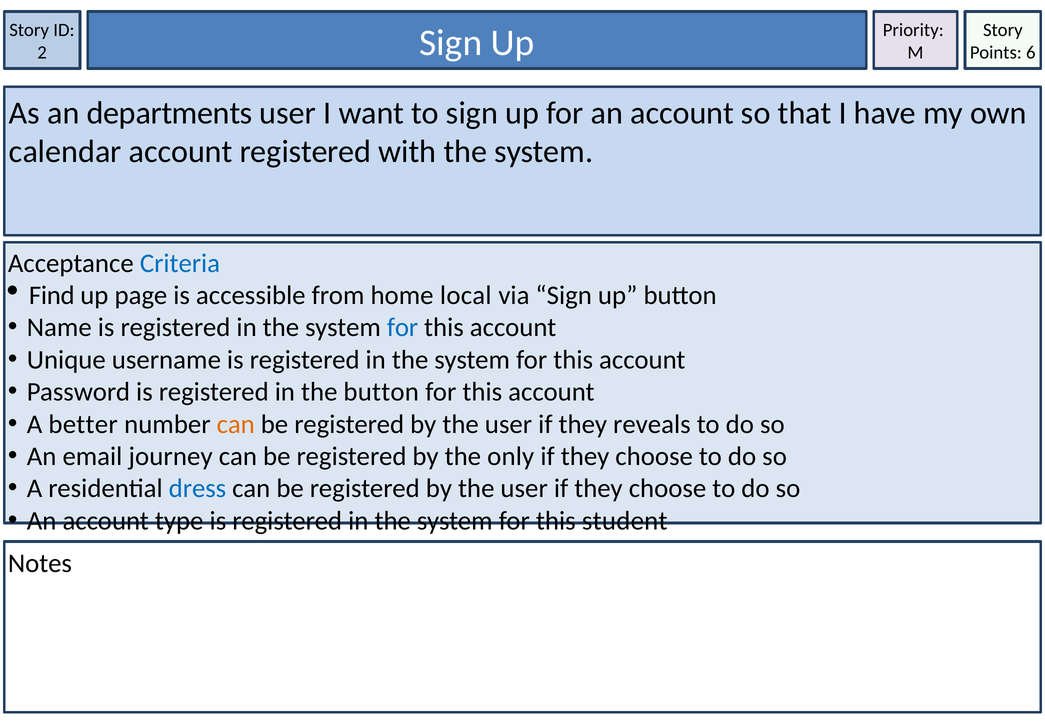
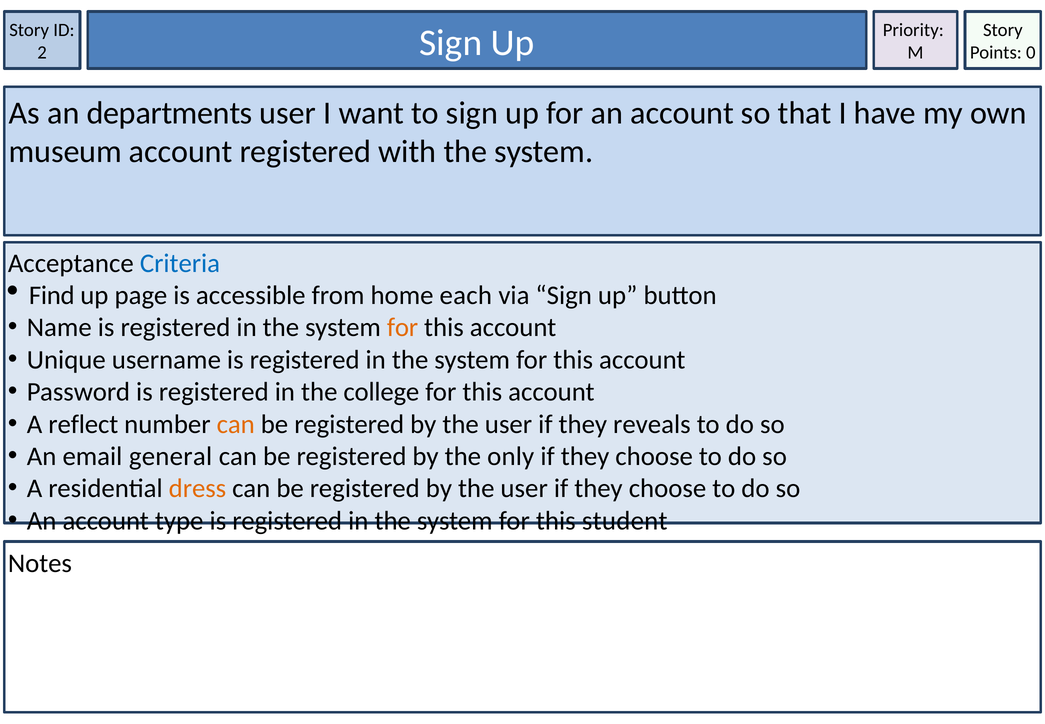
6: 6 -> 0 (1031, 53)
calendar: calendar -> museum (65, 152)
local: local -> each (466, 295)
for colour: blue -> orange (403, 327)
the button: button -> college (381, 392)
better: better -> reflect (83, 424)
journey: journey -> general (171, 456)
dress colour: blue -> orange (197, 488)
